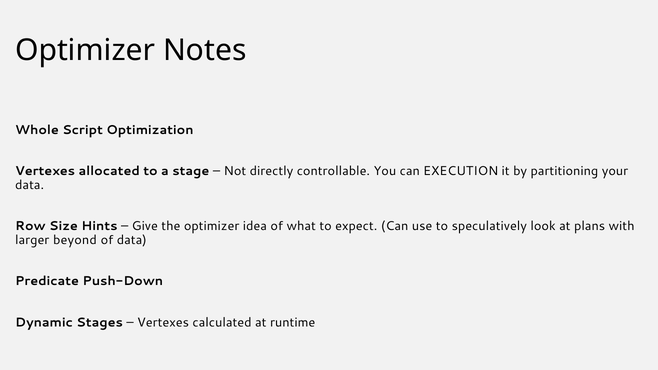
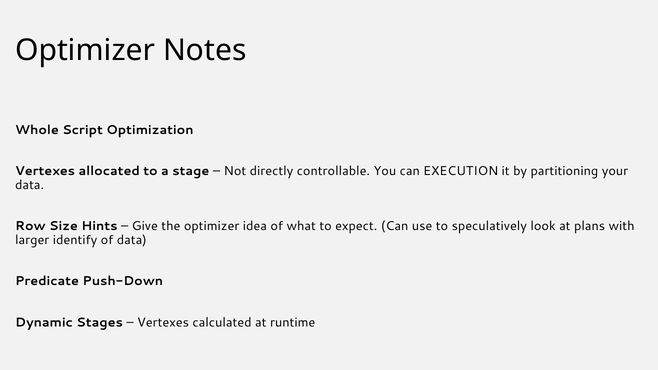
beyond: beyond -> identify (75, 240)
